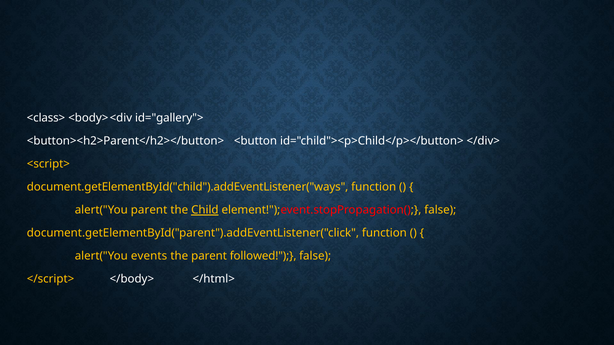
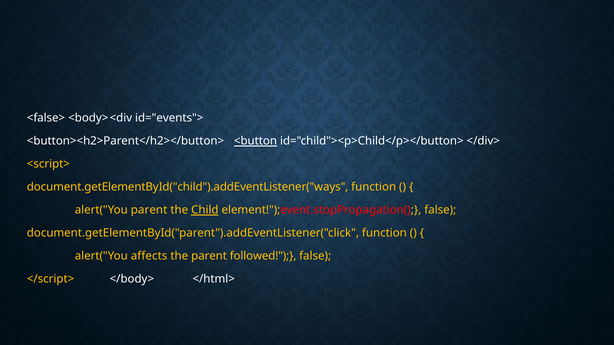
<class>: <class> -> <false> (46, 118)
id="gallery">: id="gallery"> -> id="events"> (169, 118)
<button underline: none -> present (255, 141)
events: events -> affects (149, 256)
